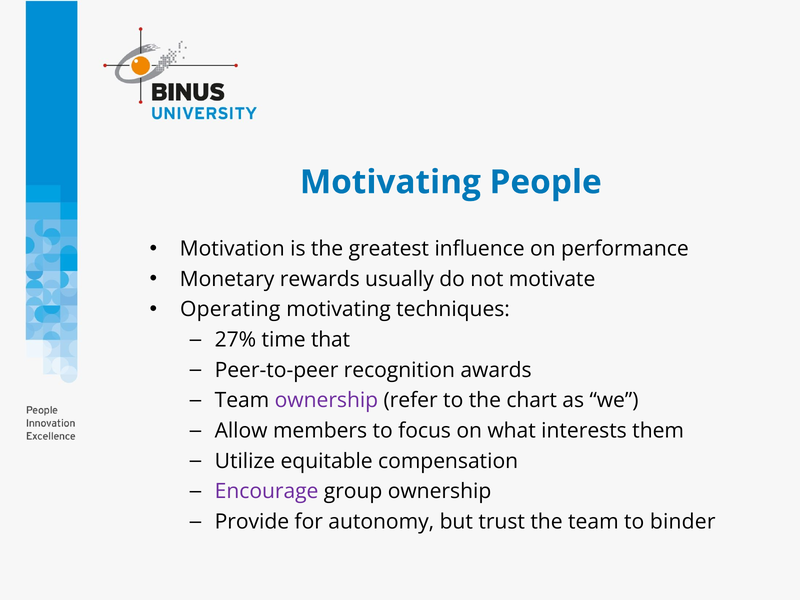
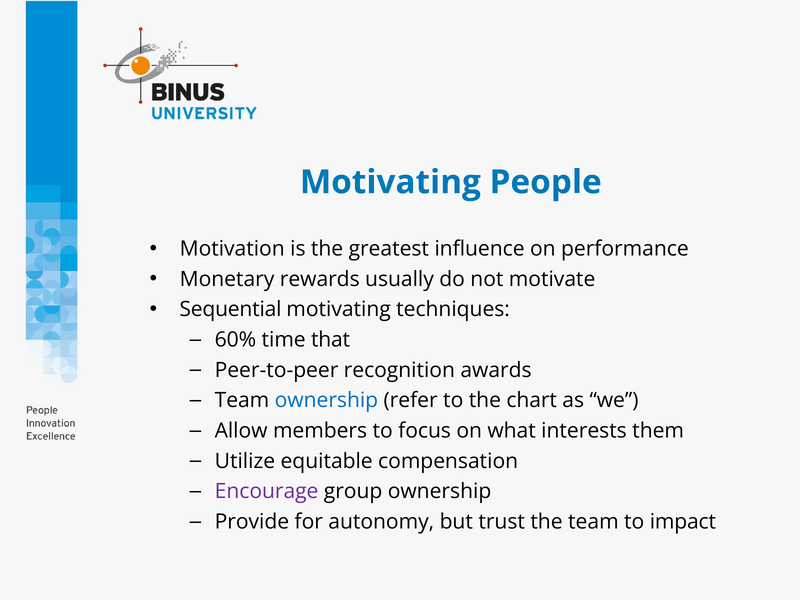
Operating: Operating -> Sequential (230, 310)
27%: 27% -> 60% (235, 340)
ownership colour: purple -> blue (326, 401)
binder: binder -> impact (683, 522)
